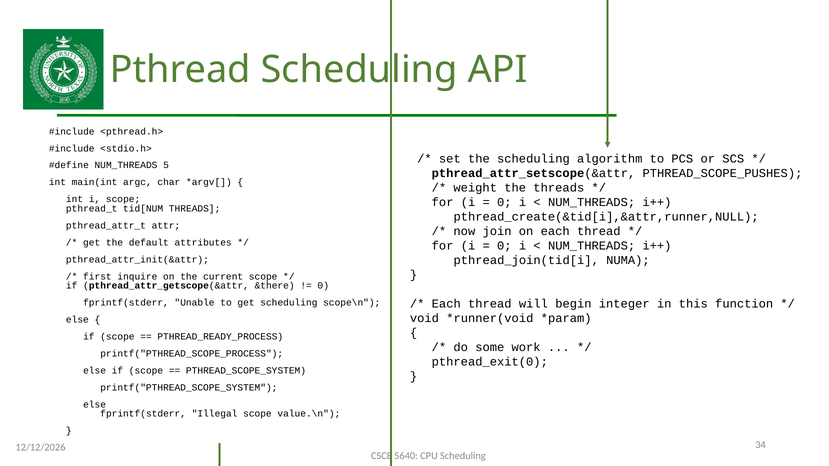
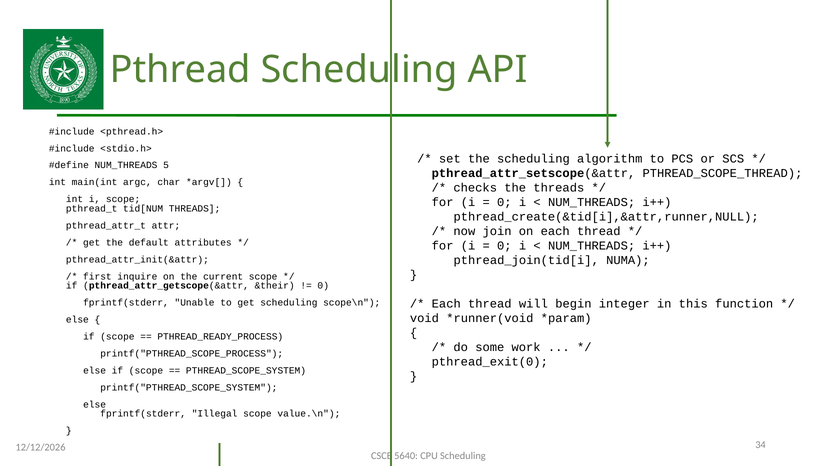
PTHREAD_SCOPE_PUSHES: PTHREAD_SCOPE_PUSHES -> PTHREAD_SCOPE_THREAD (722, 173)
weight: weight -> checks (475, 188)
&there: &there -> &their (275, 286)
